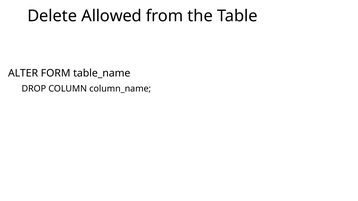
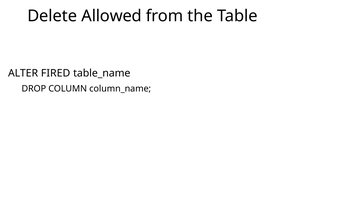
FORM: FORM -> FIRED (56, 73)
